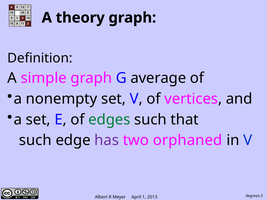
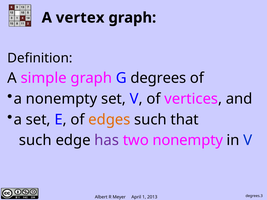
theory: theory -> vertex (80, 18)
average: average -> degrees (158, 78)
edges colour: green -> orange (109, 120)
two orphaned: orphaned -> nonempty (188, 140)
